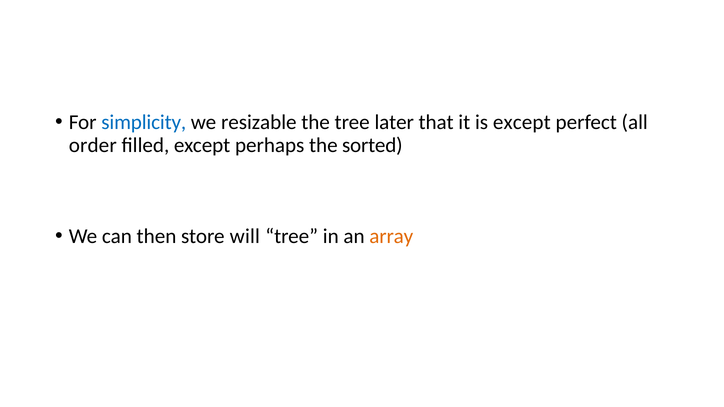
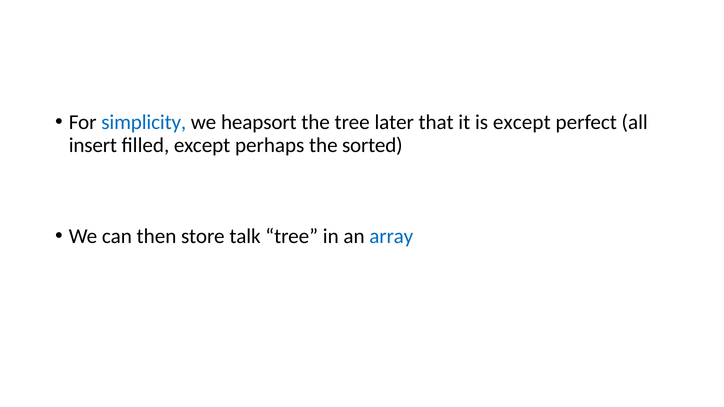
resizable: resizable -> heapsort (259, 122)
order: order -> insert (93, 145)
will: will -> talk (245, 236)
array colour: orange -> blue (391, 236)
